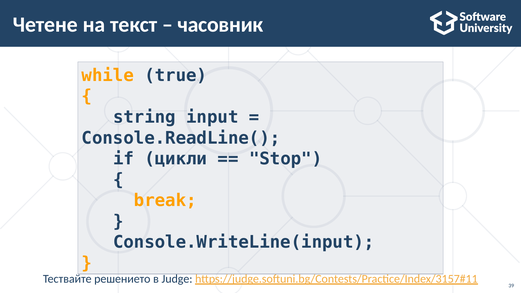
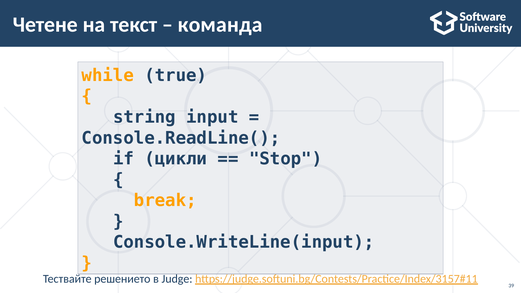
часовник: часовник -> команда (220, 25)
